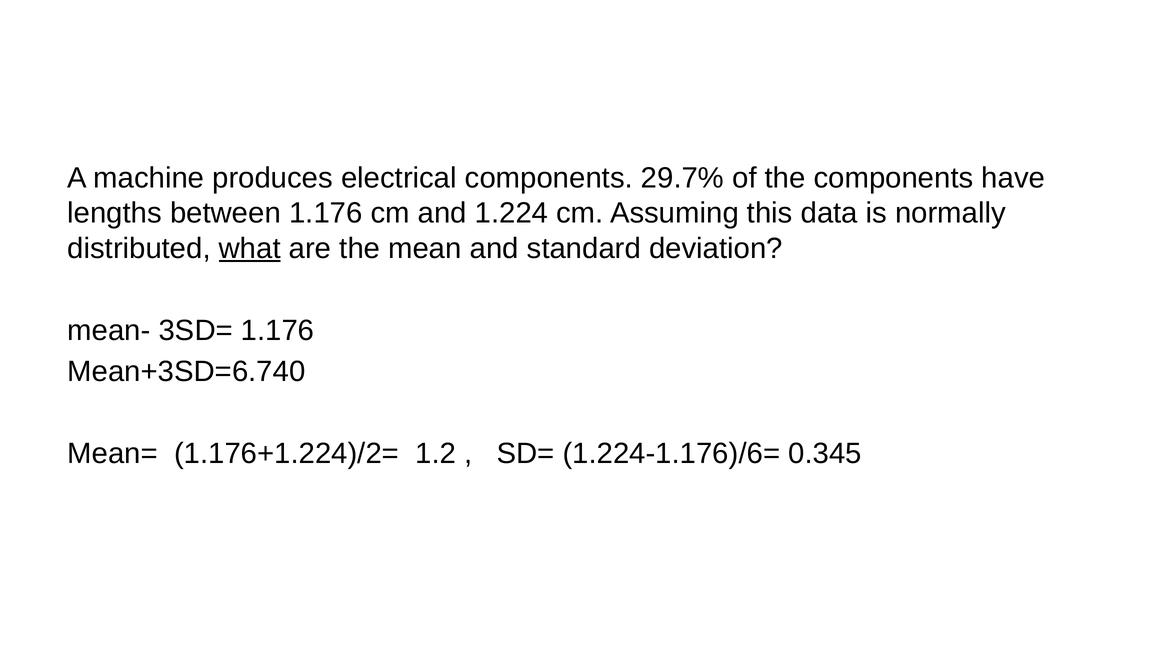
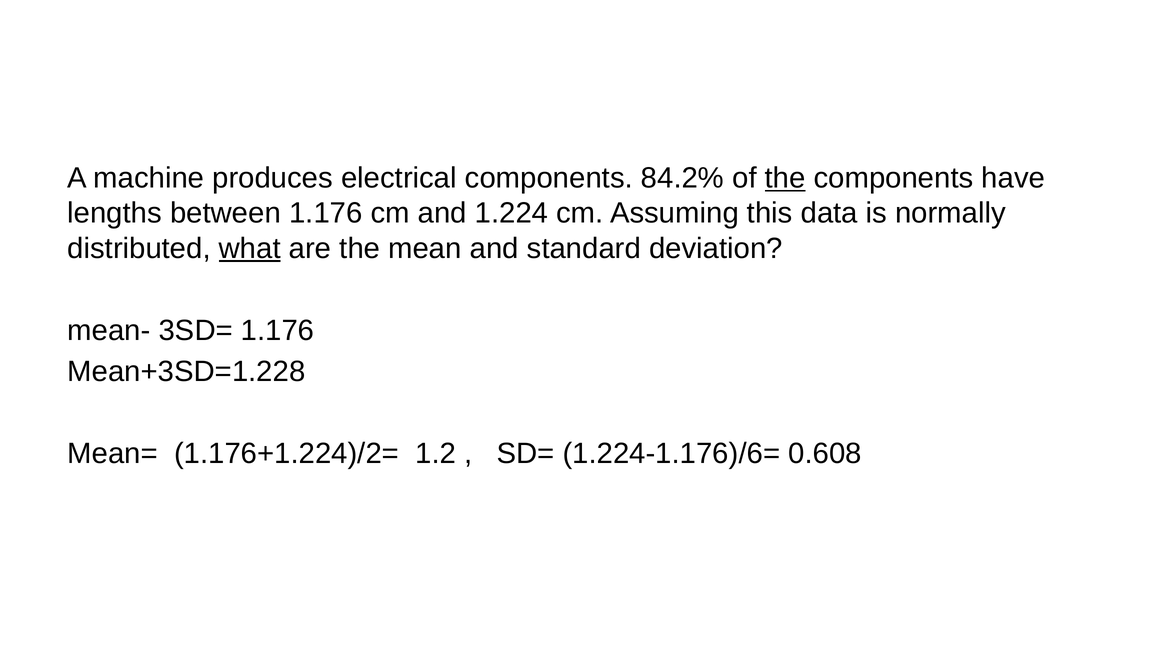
29.7%: 29.7% -> 84.2% (683, 178)
the underline: none -> present (785, 178)
Mean+3SD=6.740: Mean+3SD=6.740 -> Mean+3SD=1.228 (186, 372)
0.345: 0.345 -> 0.608 (825, 454)
